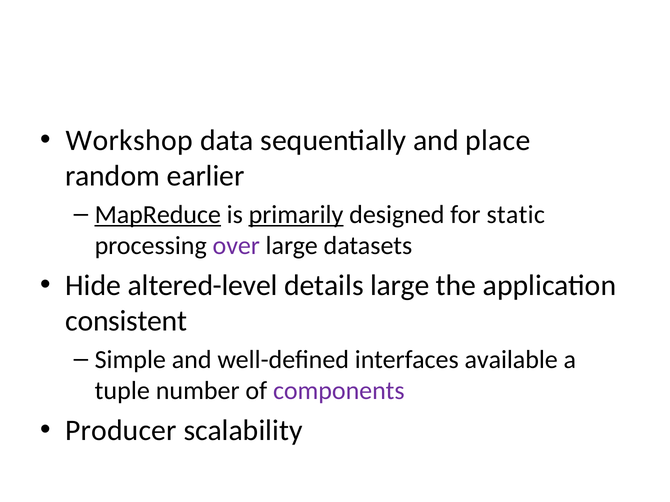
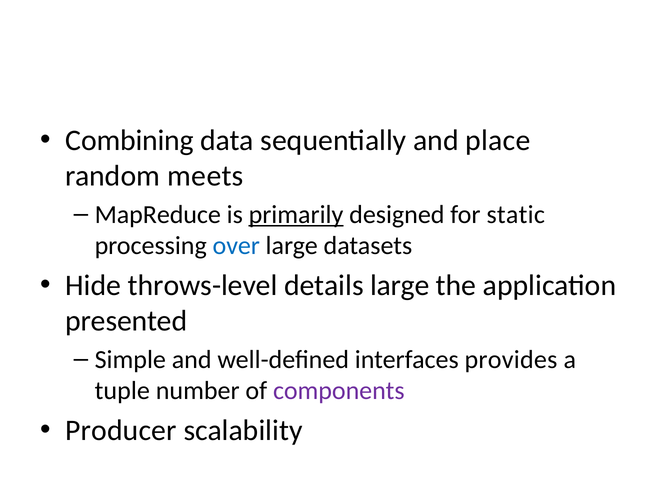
Workshop: Workshop -> Combining (130, 141)
earlier: earlier -> meets (205, 176)
MapReduce underline: present -> none (158, 215)
over colour: purple -> blue (236, 246)
altered-level: altered-level -> throws-level (203, 286)
consistent: consistent -> presented (126, 321)
available: available -> provides (511, 360)
